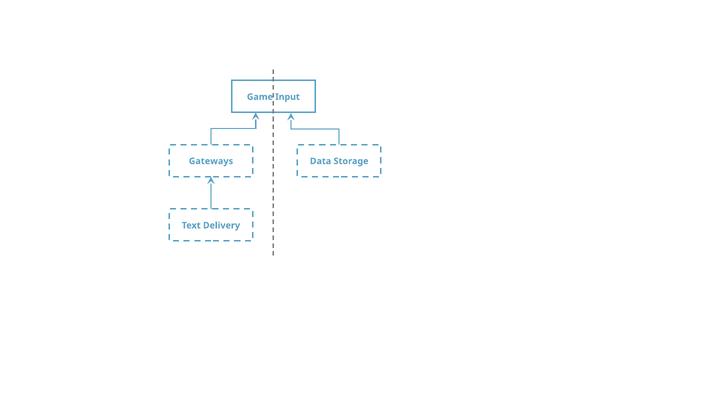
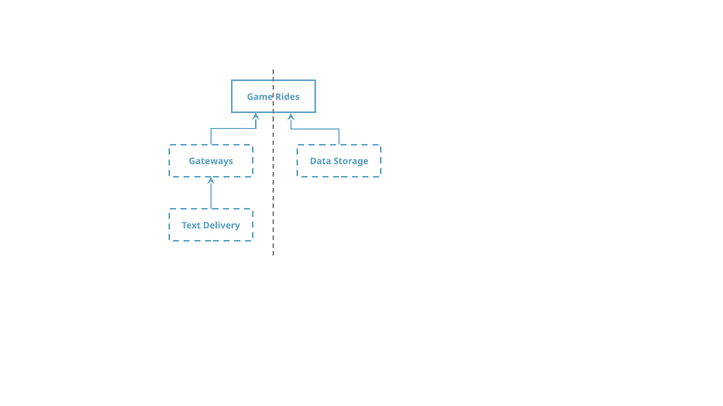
Input: Input -> Rides (287, 97)
